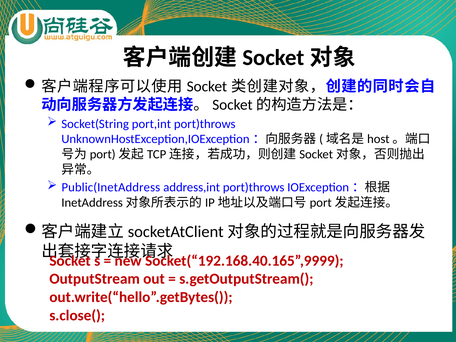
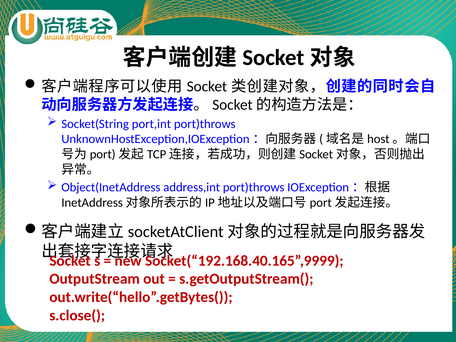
Public(InetAddress: Public(InetAddress -> Object(InetAddress (111, 187)
